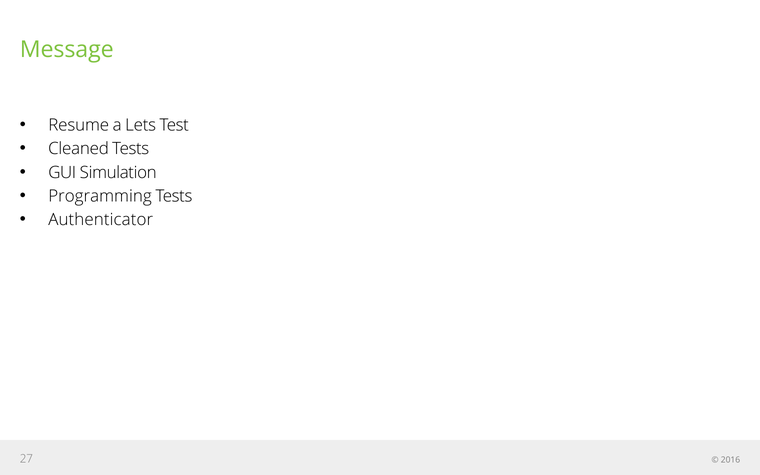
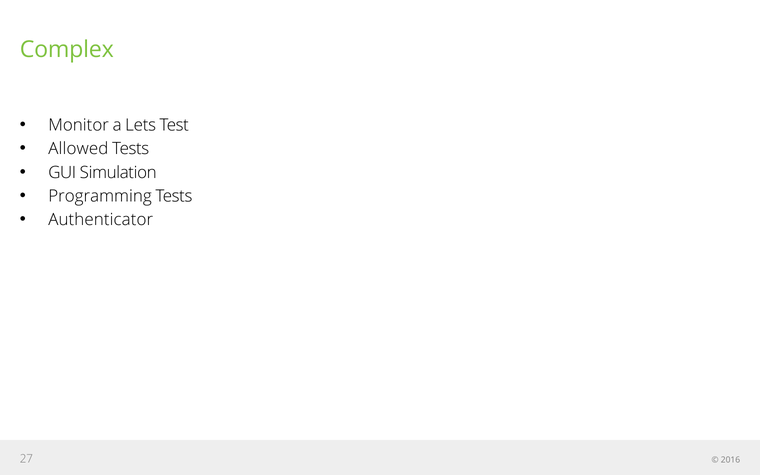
Message: Message -> Complex (67, 49)
Resume: Resume -> Monitor (79, 125)
Cleaned: Cleaned -> Allowed (78, 149)
